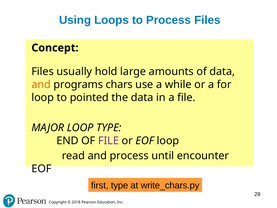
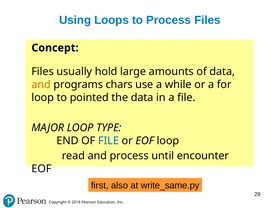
FILE colour: purple -> blue (109, 141)
first type: type -> also (119, 185)
write_chars.py: write_chars.py -> write_same.py (170, 185)
